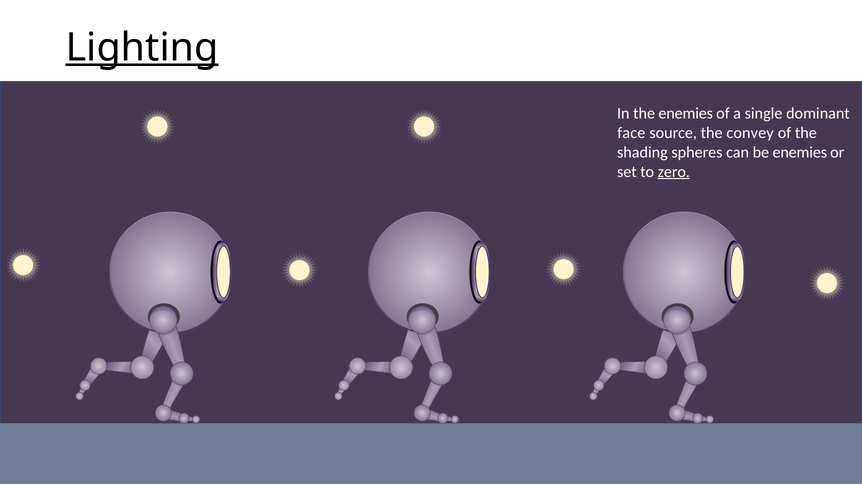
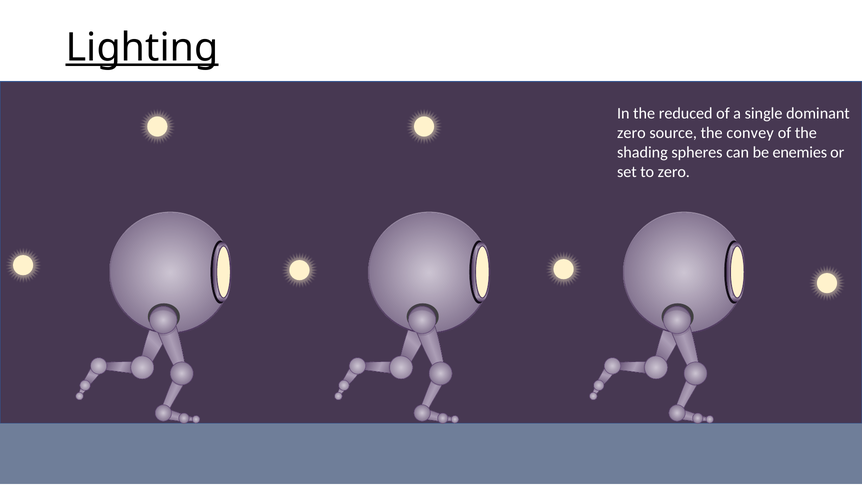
the enemies: enemies -> reduced (686, 114)
face: face -> zero (631, 133)
zero underline: present -> none (674, 172)
